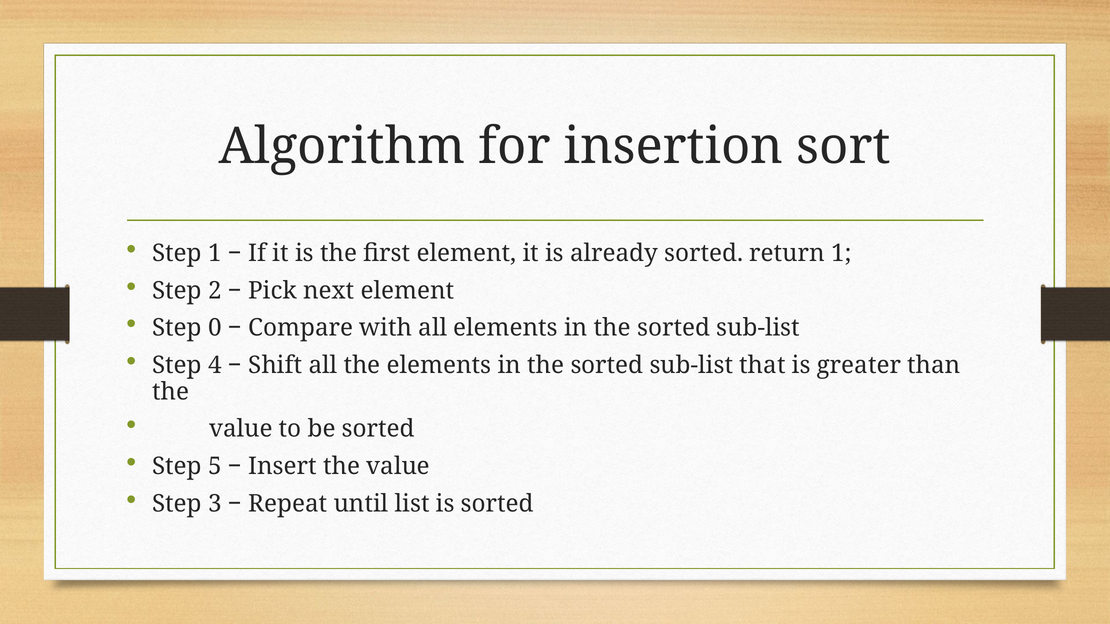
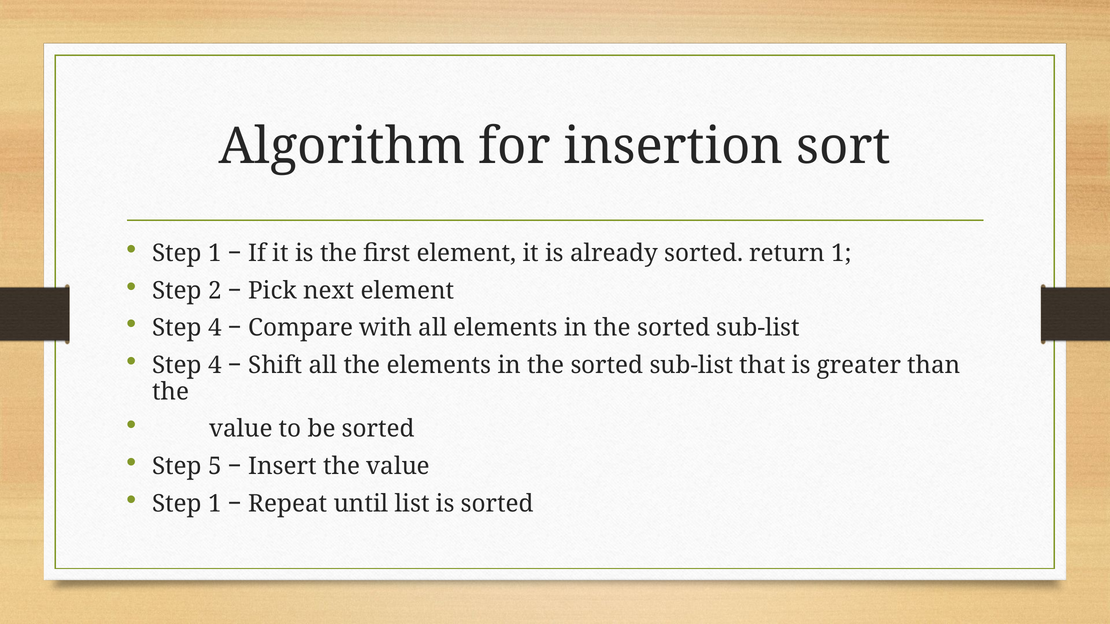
0: 0 -> 4 (215, 328)
3: 3 -> 1 (215, 504)
